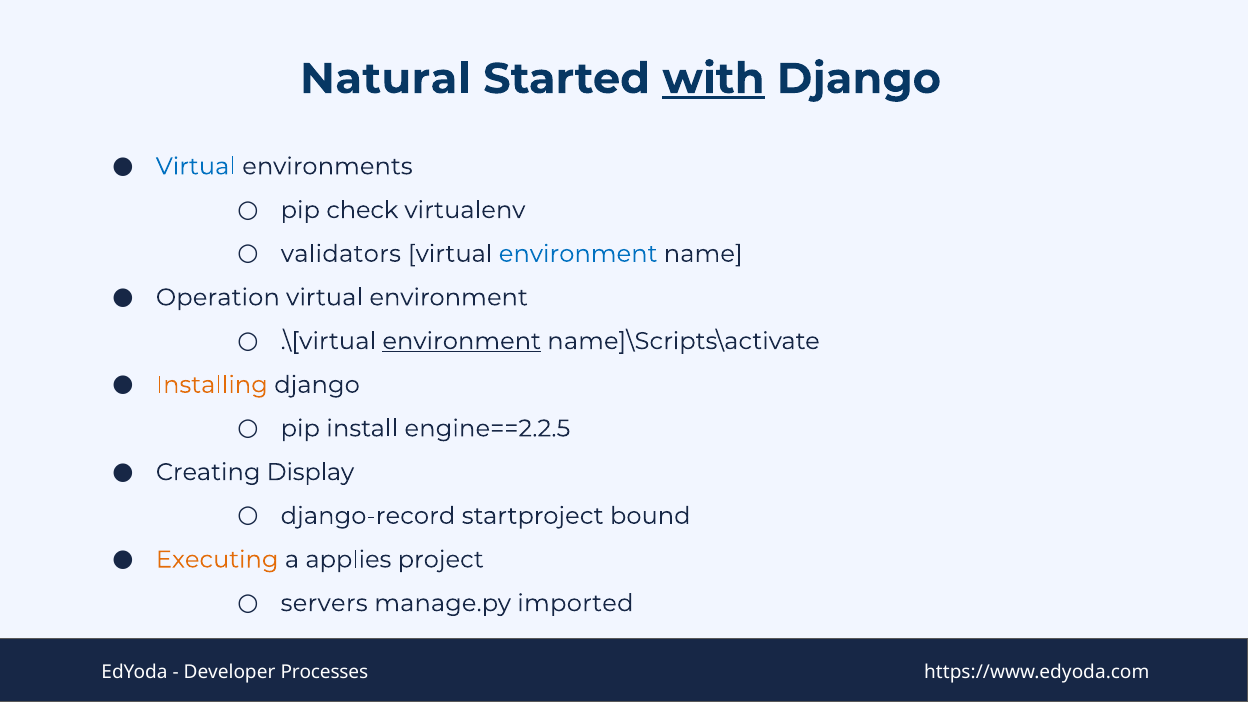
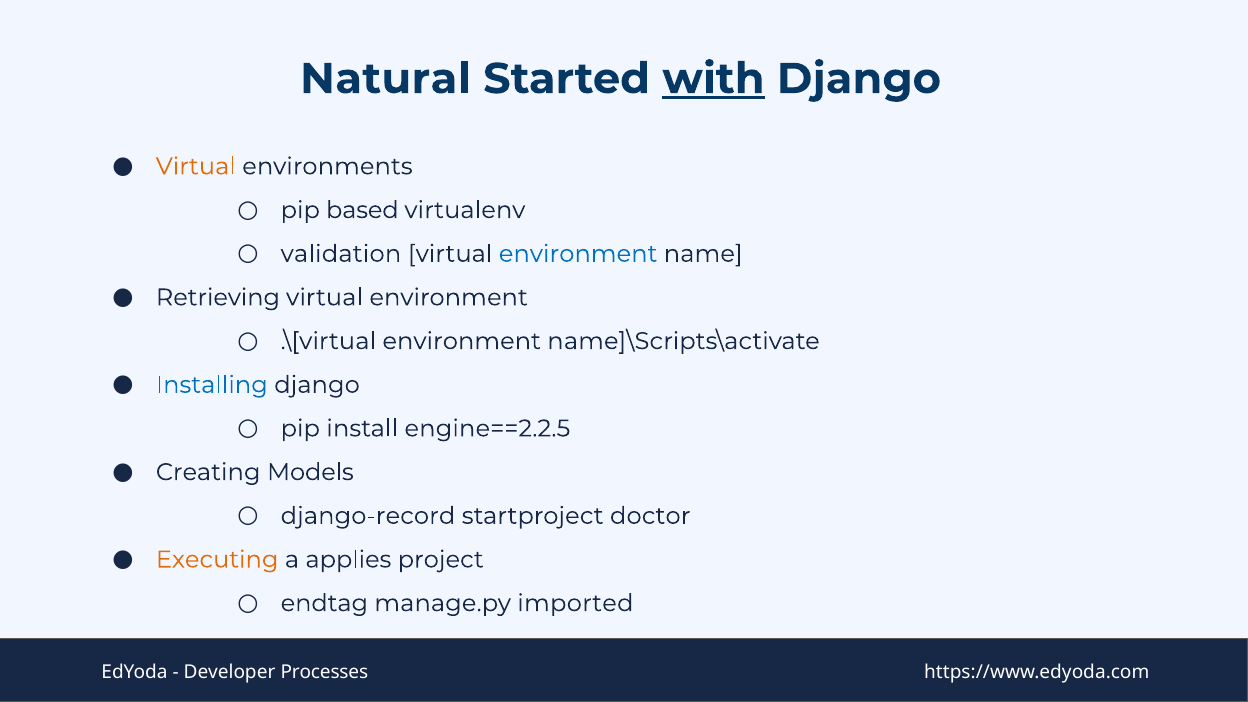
Virtual colour: blue -> orange (196, 166)
check: check -> based (362, 210)
validators: validators -> validation (341, 254)
Operation: Operation -> Retrieving (218, 297)
environment underline: present -> none (462, 341)
Installing colour: orange -> blue (212, 385)
Display: Display -> Models (310, 472)
bound: bound -> doctor (650, 516)
servers: servers -> endtag (324, 603)
